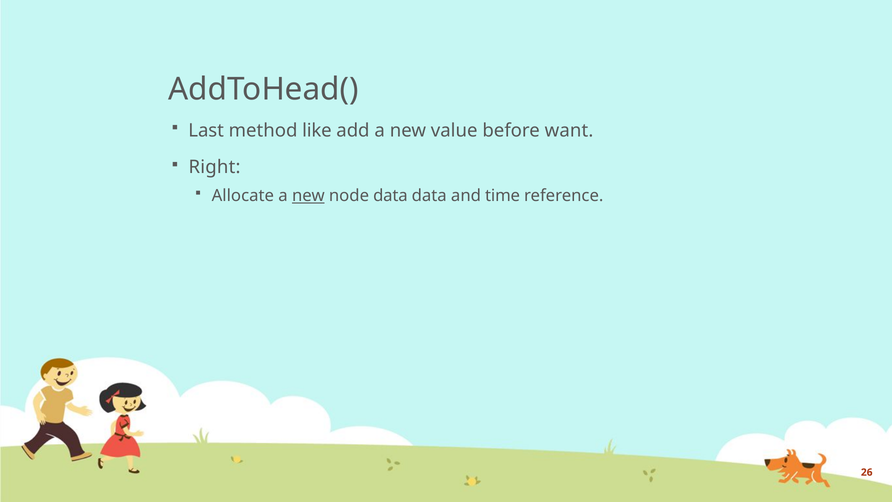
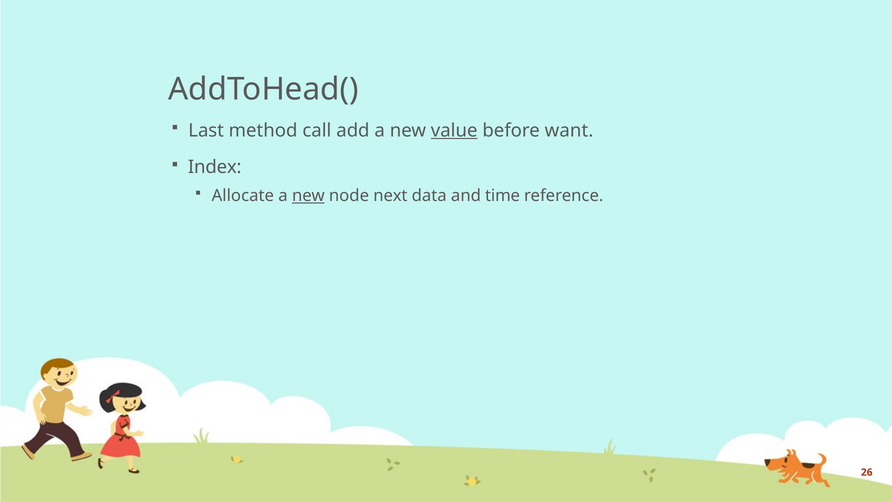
like: like -> call (317, 130)
value underline: none -> present (454, 130)
Right: Right -> Index (215, 167)
node data: data -> next (390, 196)
